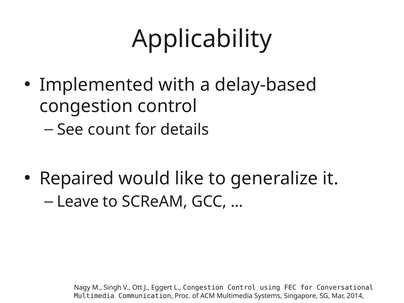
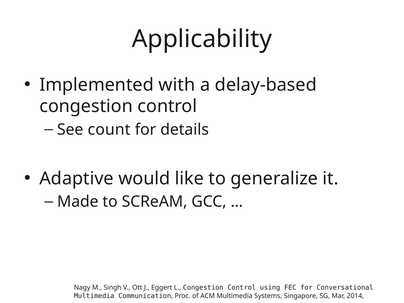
Repaired: Repaired -> Adaptive (77, 179)
Leave: Leave -> Made (78, 202)
